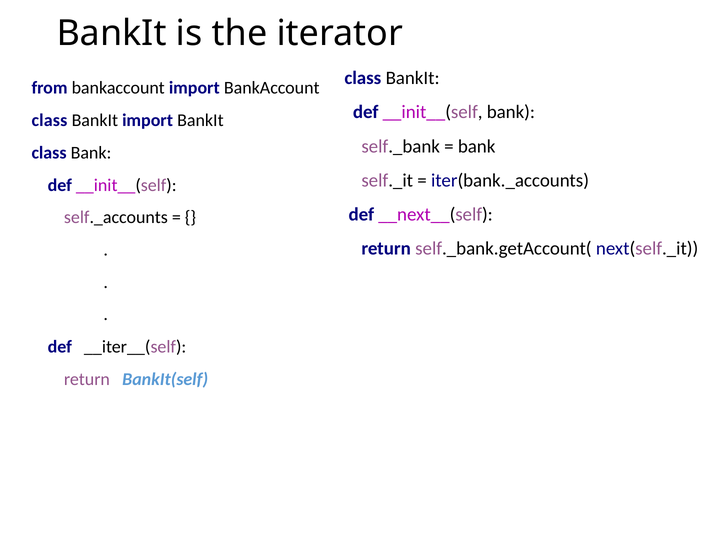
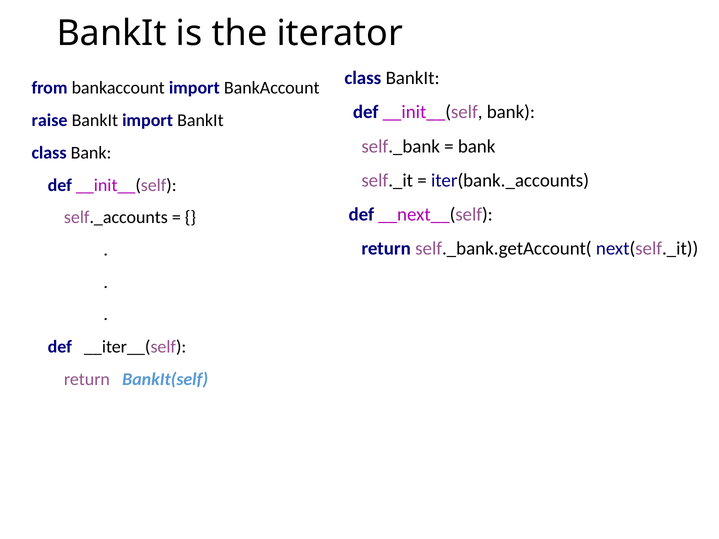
class: class -> raise (50, 120)
